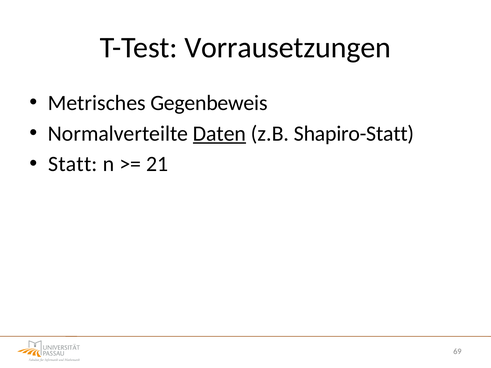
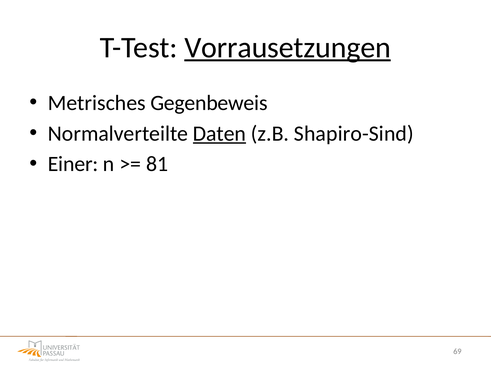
Vorrausetzungen underline: none -> present (288, 48)
Shapiro-Statt: Shapiro-Statt -> Shapiro-Sind (354, 134)
Statt: Statt -> Einer (73, 164)
21: 21 -> 81 (157, 164)
